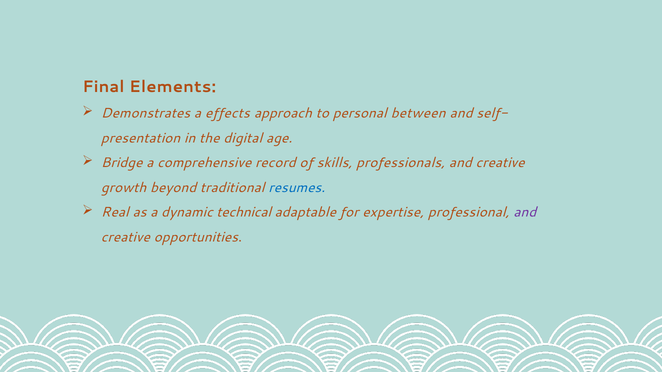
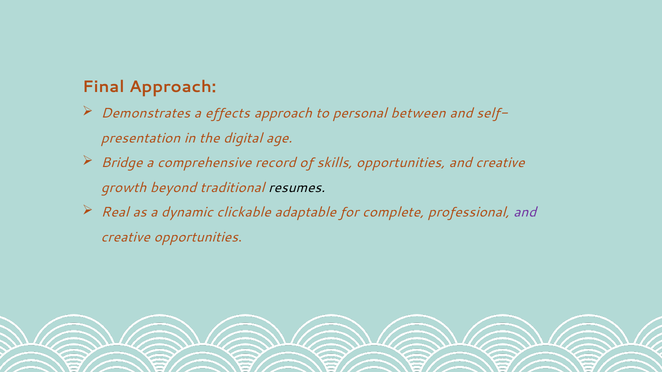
Final Elements: Elements -> Approach (173, 87)
skills professionals: professionals -> opportunities (401, 163)
resumes colour: blue -> black (297, 188)
technical: technical -> clickable (244, 213)
expertise: expertise -> complete (393, 213)
